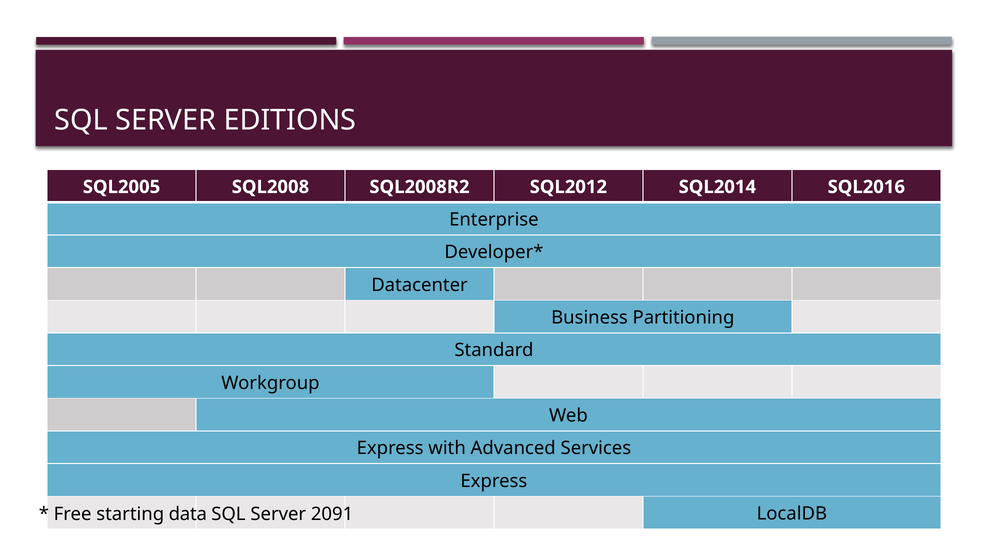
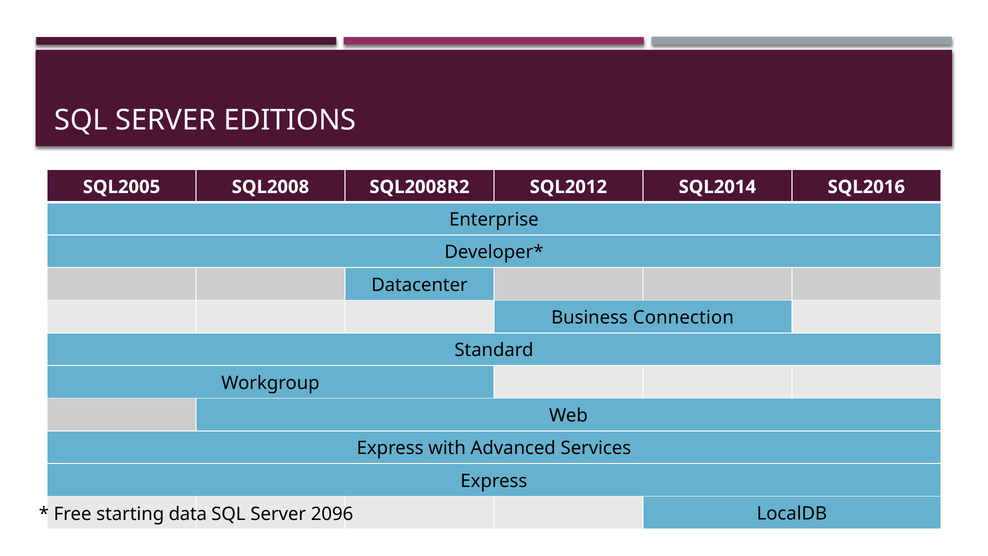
Partitioning: Partitioning -> Connection (683, 317)
2091: 2091 -> 2096 (332, 514)
